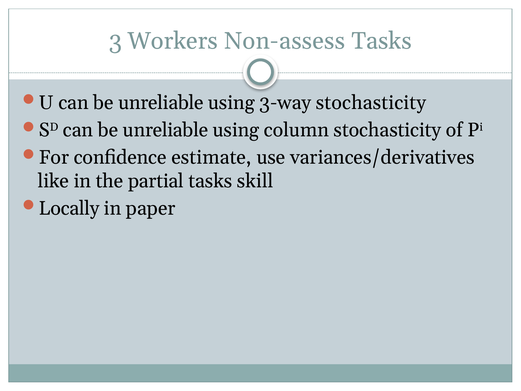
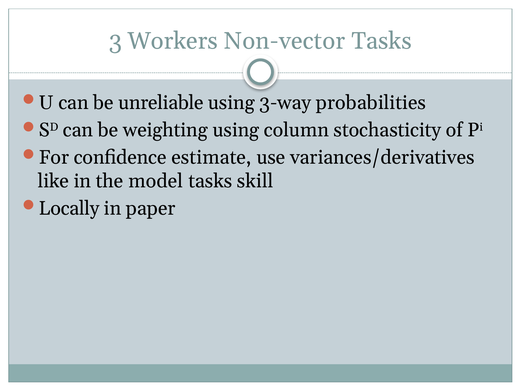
Non-assess: Non-assess -> Non-vector (285, 41)
3-way stochasticity: stochasticity -> probabilities (371, 103)
SD can be unreliable: unreliable -> weighting (165, 130)
partial: partial -> model (156, 181)
